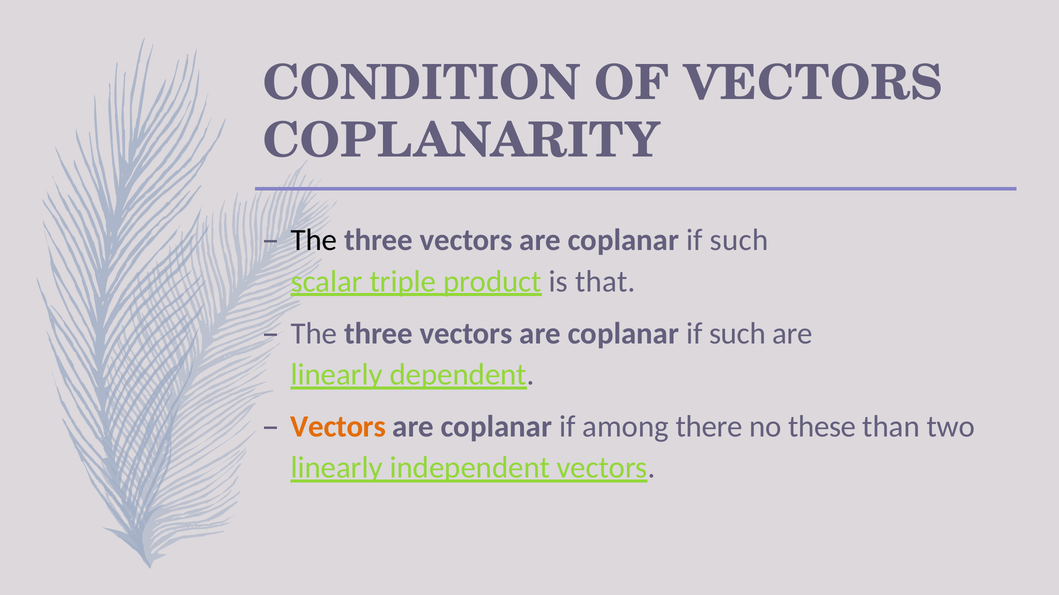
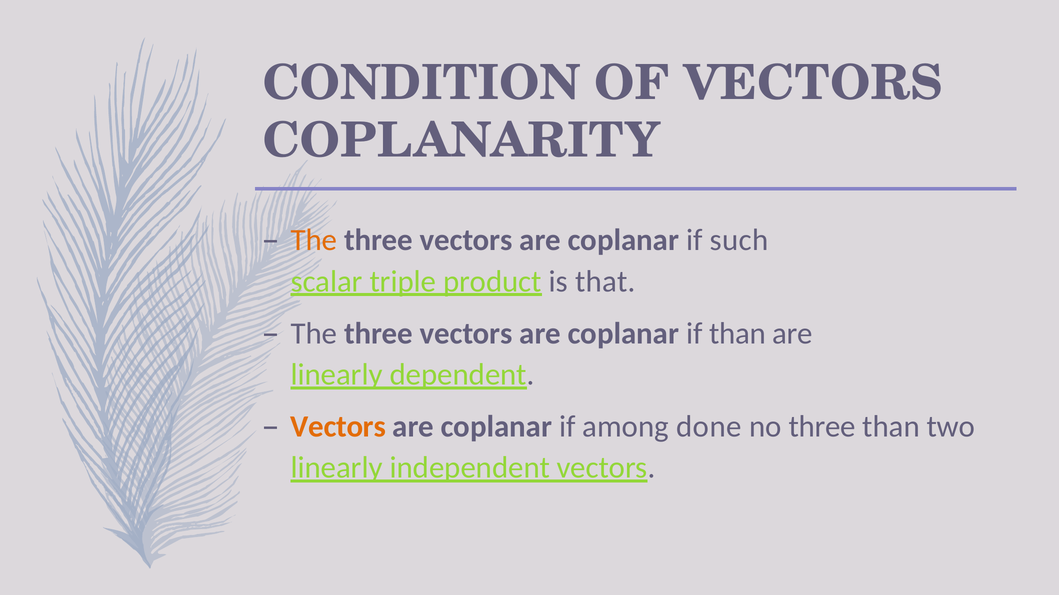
The colour: black -> orange (314, 241)
such: such -> than (737, 334)
there: there -> done (709, 427)
no these: these -> three (822, 427)
